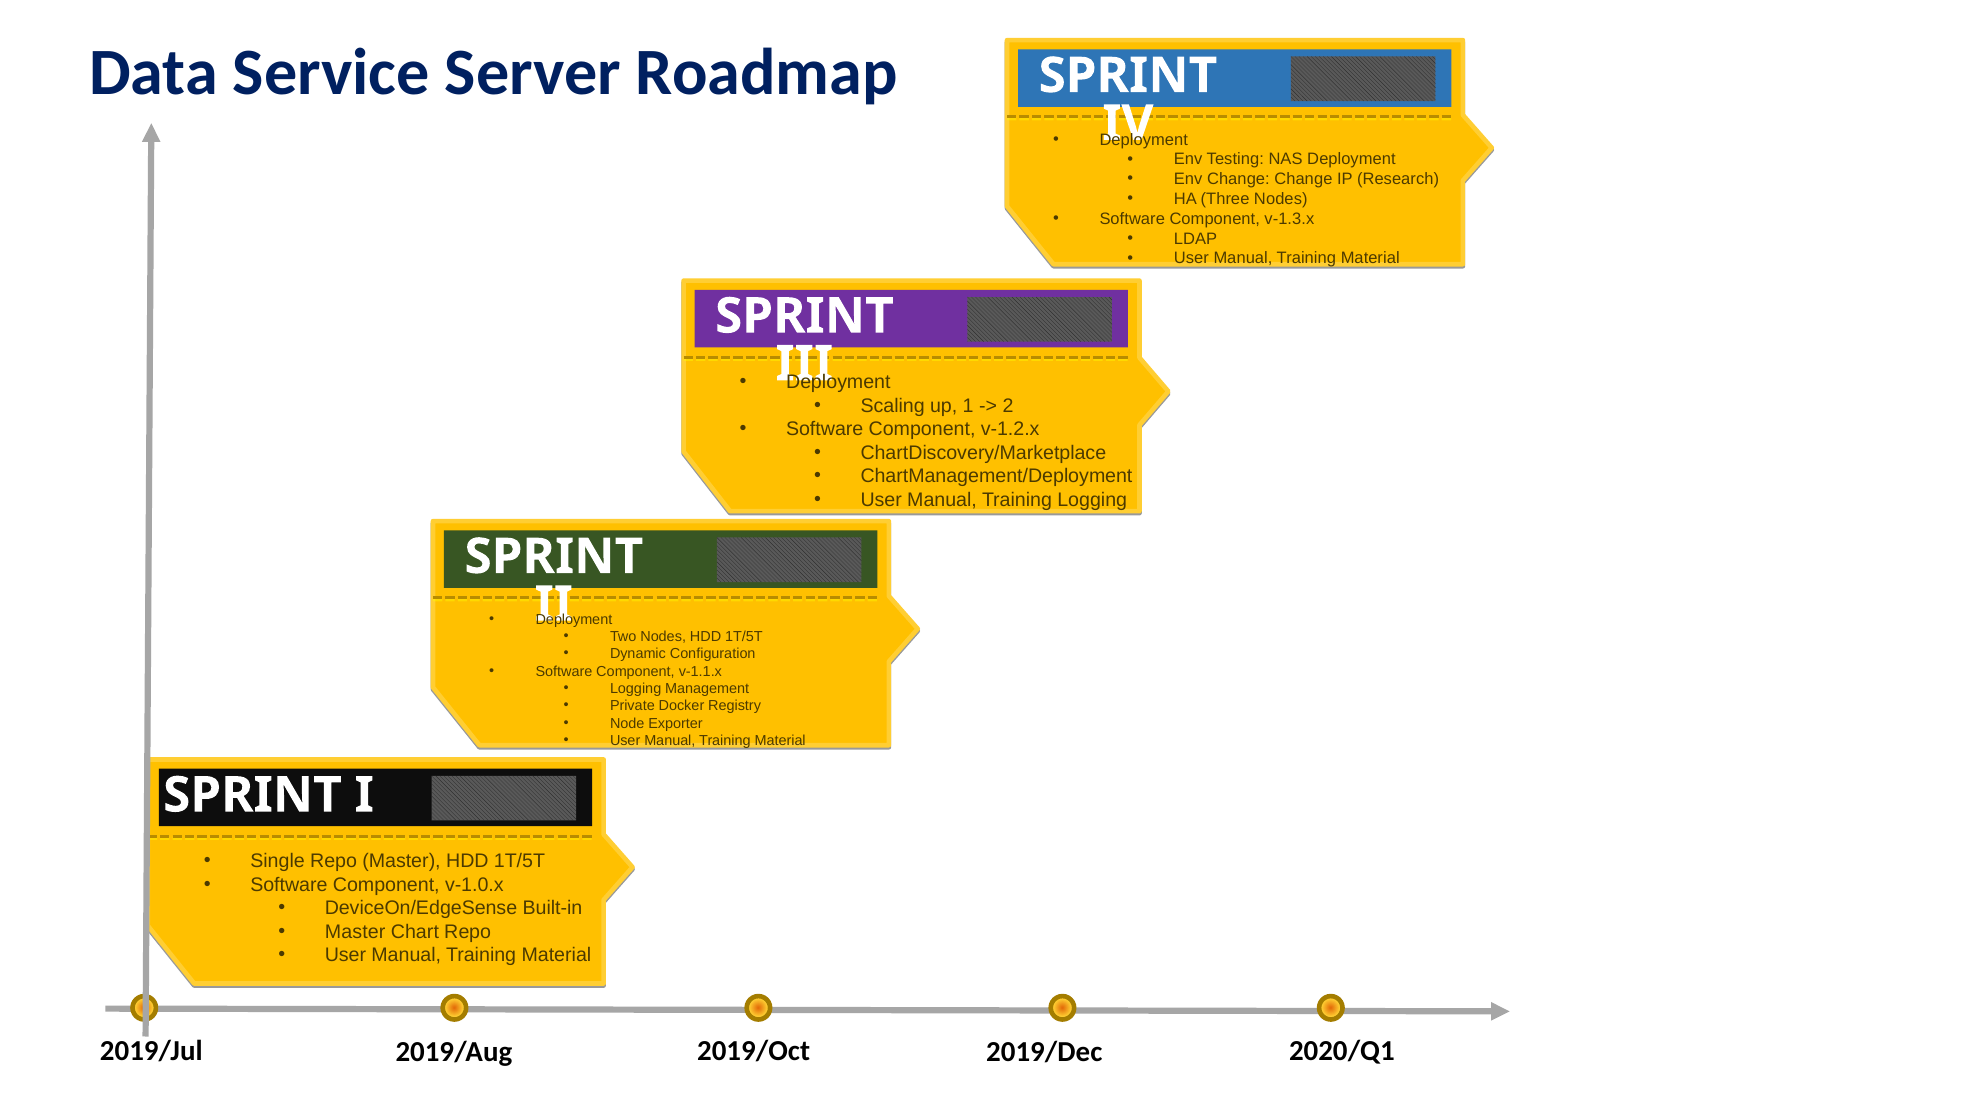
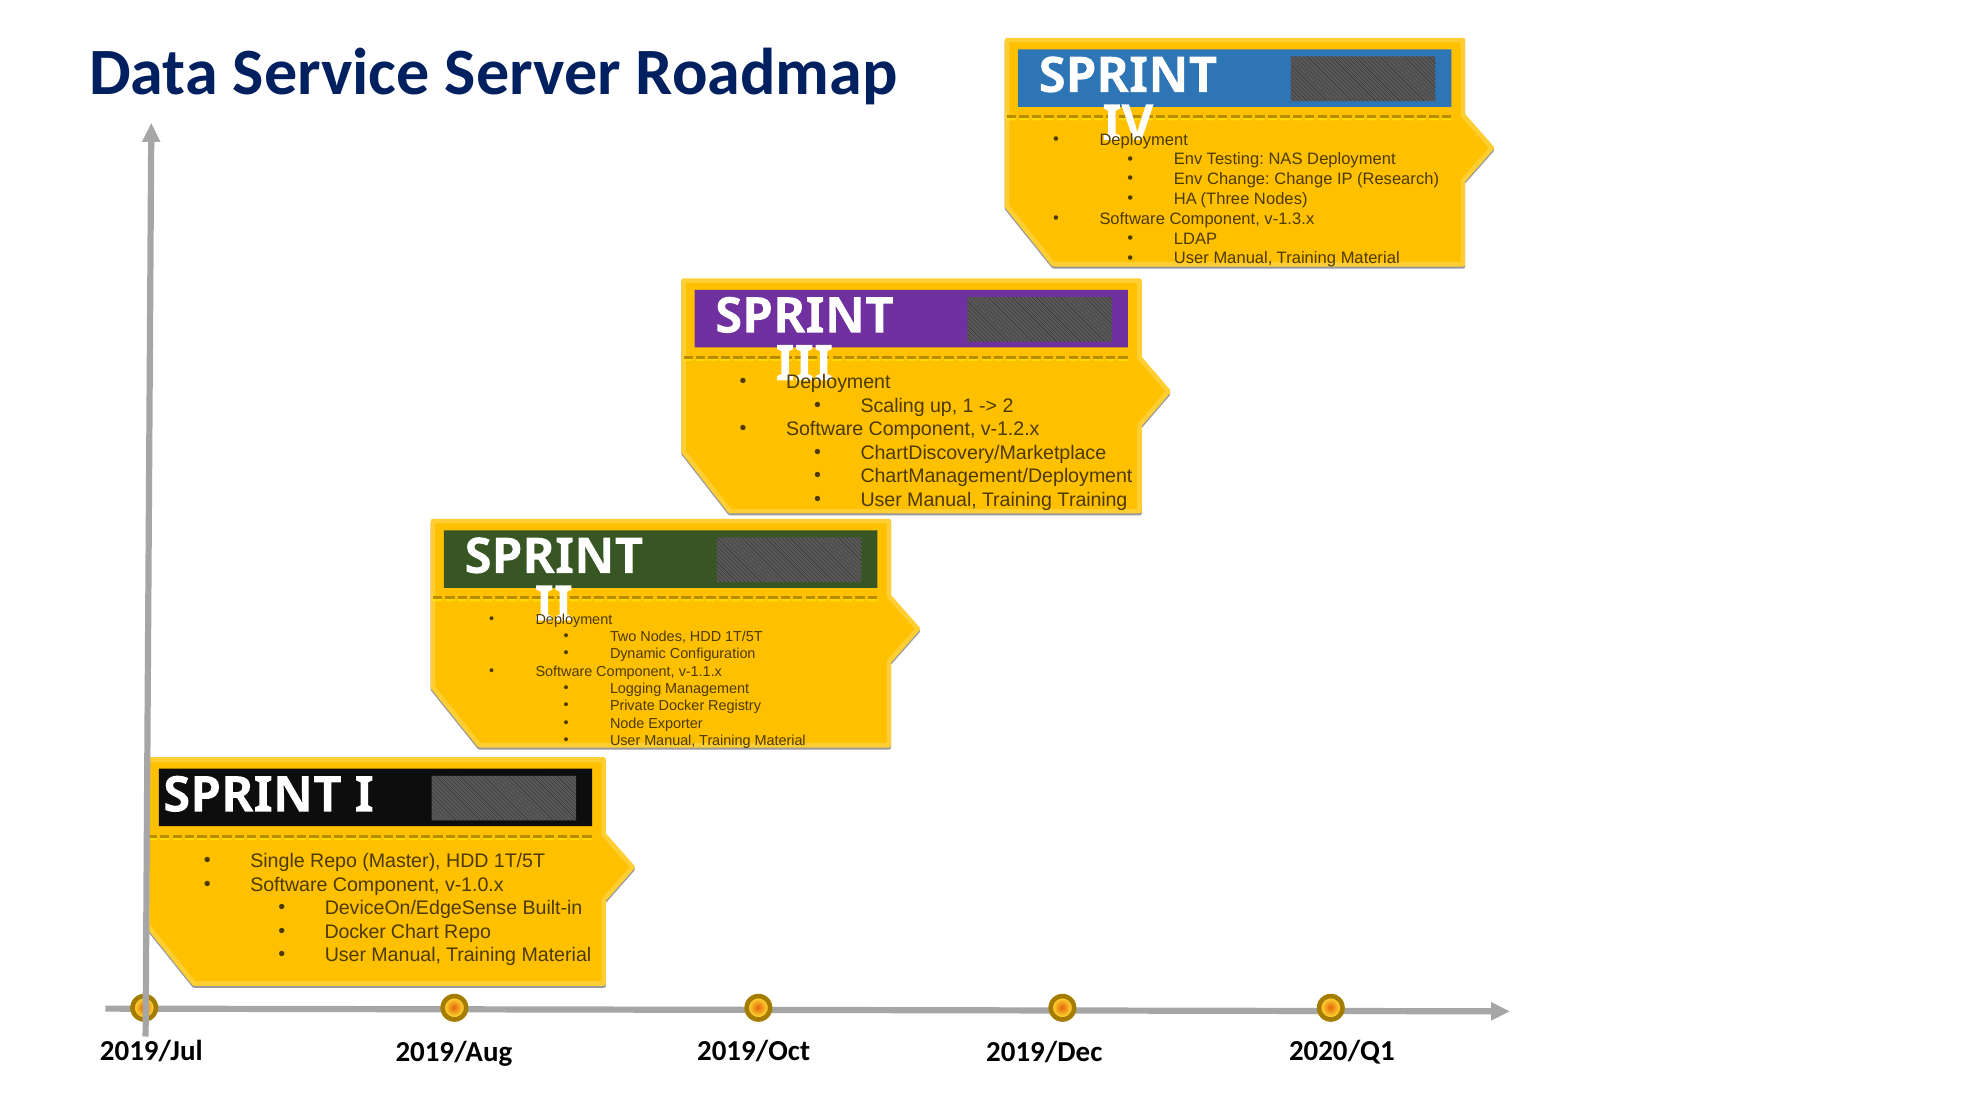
Training Logging: Logging -> Training (1092, 500)
Master: Master -> Docker (355, 932)
